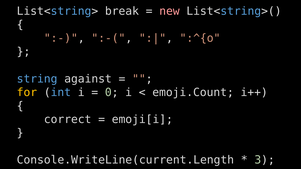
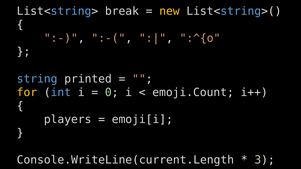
new colour: pink -> yellow (169, 11)
against: against -> printed (88, 79)
correct: correct -> players (68, 120)
